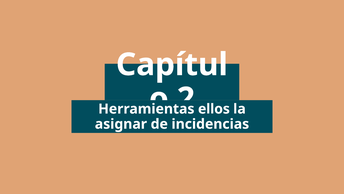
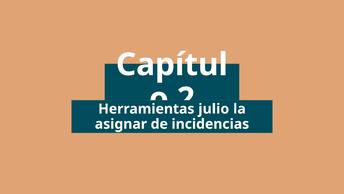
ellos: ellos -> julio (214, 109)
